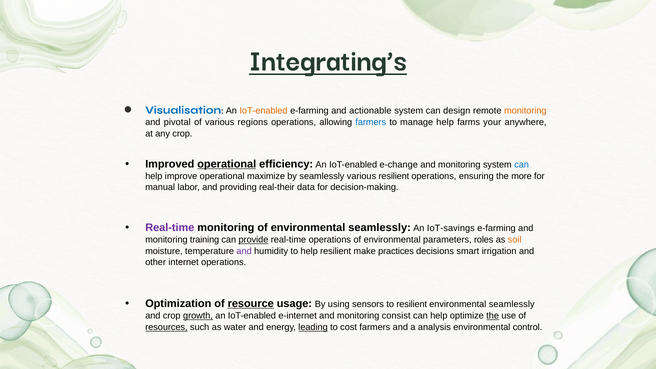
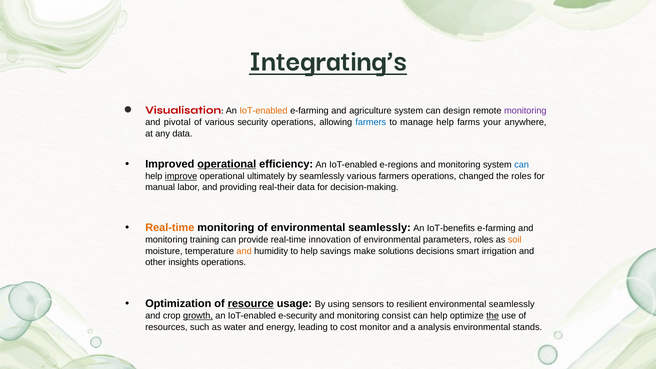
Visualisation colour: blue -> red (183, 110)
actionable: actionable -> agriculture (370, 111)
monitoring colour: orange -> purple (525, 111)
regions: regions -> security (253, 122)
any crop: crop -> data (182, 134)
e-change: e-change -> e-regions (399, 165)
improve underline: none -> present (181, 176)
maximize: maximize -> ultimately (266, 176)
various resilient: resilient -> farmers (394, 176)
ensuring: ensuring -> changed (476, 176)
the more: more -> roles (521, 176)
Real-time colour: purple -> orange (170, 228)
IoT-savings: IoT-savings -> IoT-benefits (451, 228)
provide underline: present -> none (253, 240)
real-time operations: operations -> innovation (330, 240)
and colour: purple -> orange (244, 251)
help resilient: resilient -> savings (336, 251)
practices: practices -> solutions (396, 251)
internet: internet -> insights (184, 262)
e-internet: e-internet -> e-security (298, 316)
resources underline: present -> none (166, 327)
leading underline: present -> none (313, 327)
cost farmers: farmers -> monitor (375, 327)
control: control -> stands (527, 327)
